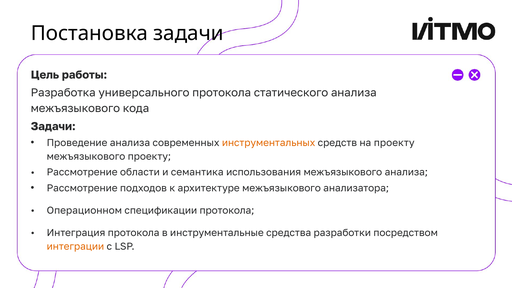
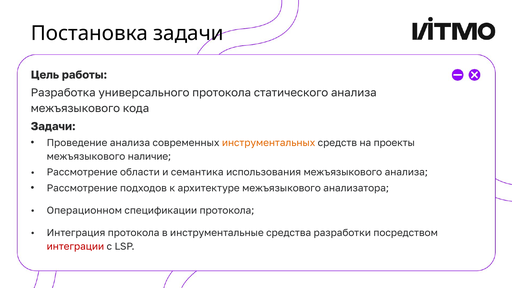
на проекту: проекту -> проекты (394, 143)
межъязыкового проекту: проекту -> наличие (149, 157)
интеграции colour: orange -> red (75, 247)
